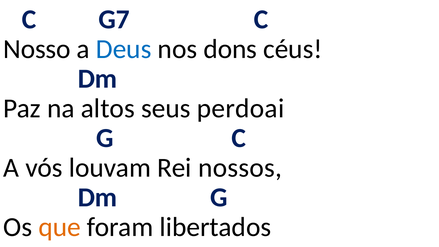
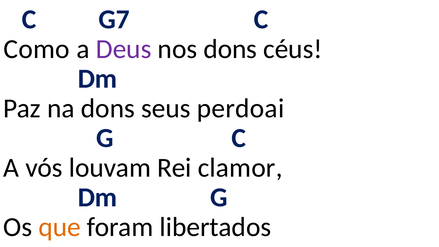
Nosso: Nosso -> Como (37, 49)
Deus colour: blue -> purple (124, 49)
na altos: altos -> dons (108, 108)
nossos: nossos -> clamor (240, 168)
